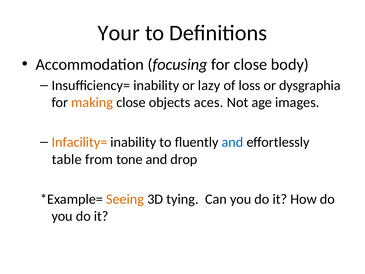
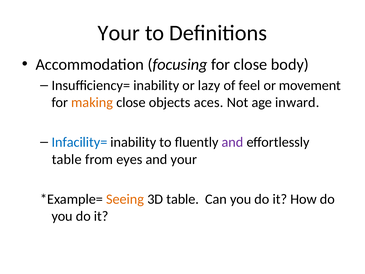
loss: loss -> feel (250, 85)
dysgraphia: dysgraphia -> movement (310, 85)
images: images -> inward (297, 102)
Infacility= colour: orange -> blue (79, 142)
and colour: blue -> purple (233, 142)
tone: tone -> eyes (129, 159)
and drop: drop -> your (184, 159)
3D tying: tying -> table (183, 199)
